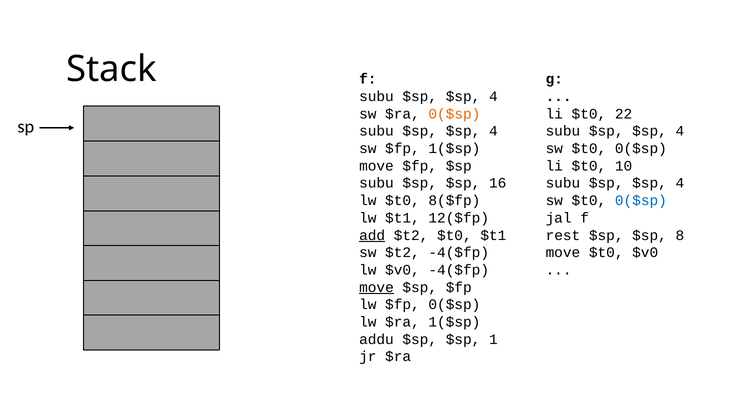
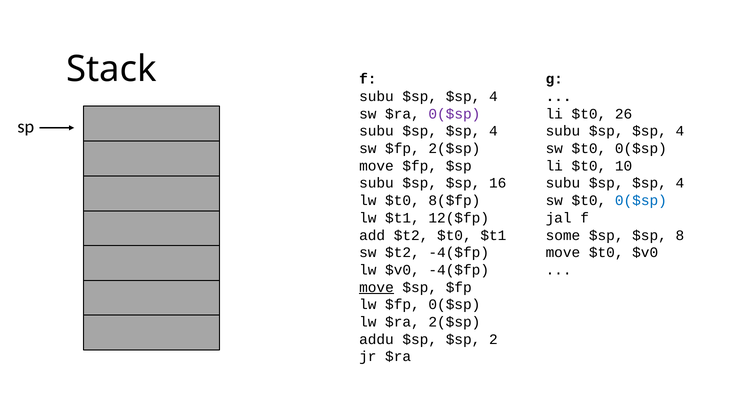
0($sp colour: orange -> purple (454, 114)
22: 22 -> 26 (624, 114)
$fp 1($sp: 1($sp -> 2($sp (454, 149)
add underline: present -> none (372, 235)
rest: rest -> some (563, 235)
$ra 1($sp: 1($sp -> 2($sp (454, 322)
1: 1 -> 2 (493, 339)
